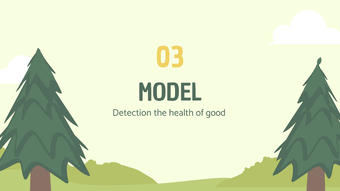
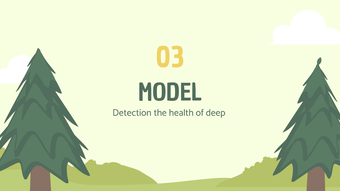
good: good -> deep (216, 113)
